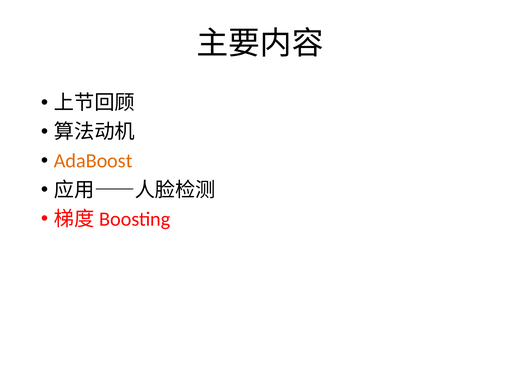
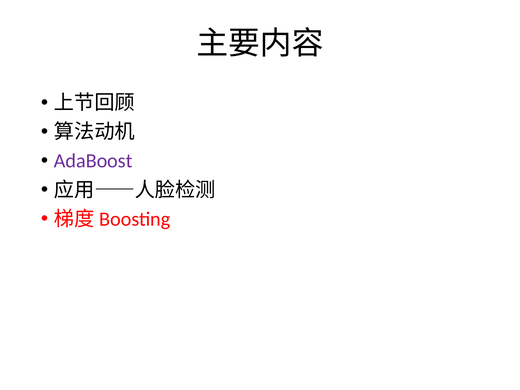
AdaBoost colour: orange -> purple (93, 161)
